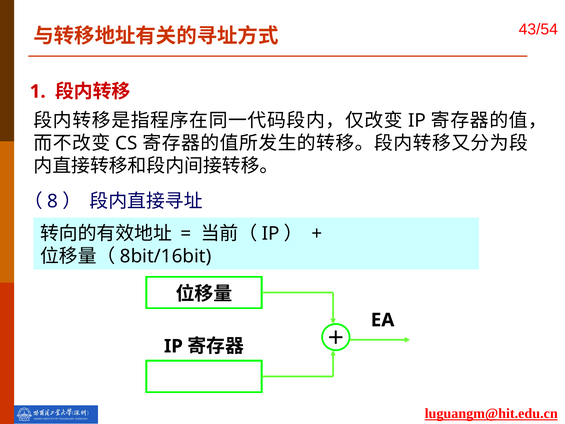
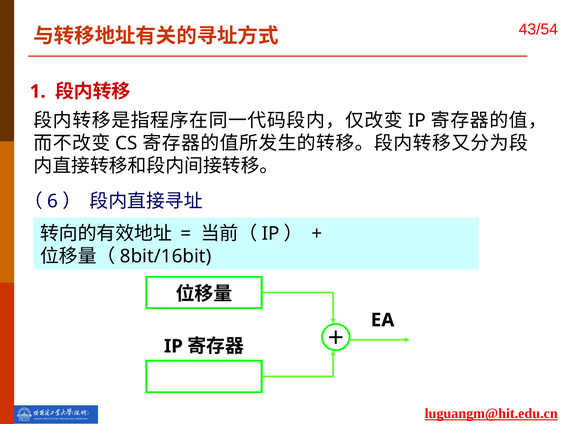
8: 8 -> 6 (53, 201)
